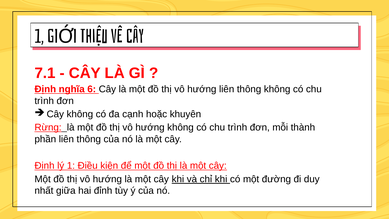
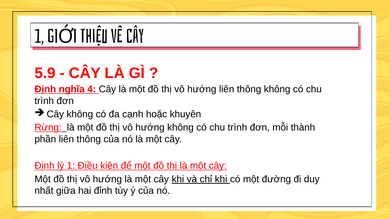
7.1: 7.1 -> 5.9 (45, 73)
6: 6 -> 4 (92, 89)
